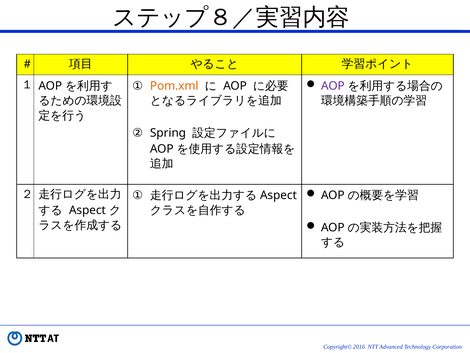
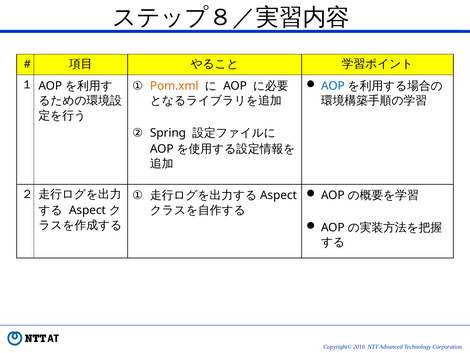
AOP colour: purple -> blue (333, 86)
